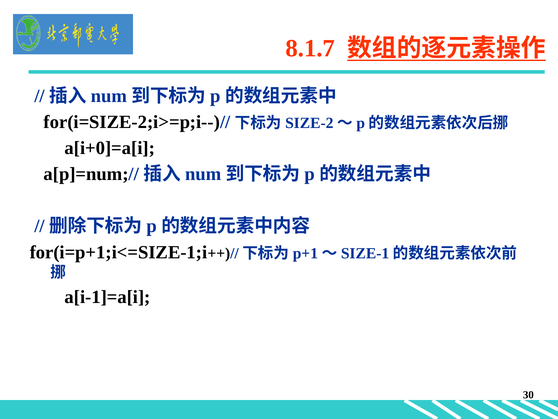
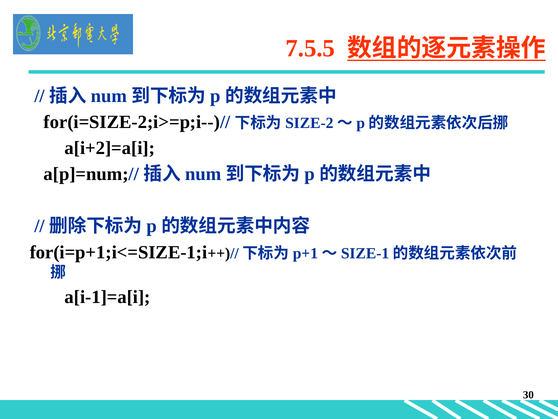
8.1.7: 8.1.7 -> 7.5.5 (310, 48)
a[i+0]=a[i: a[i+0]=a[i -> a[i+2]=a[i (110, 148)
